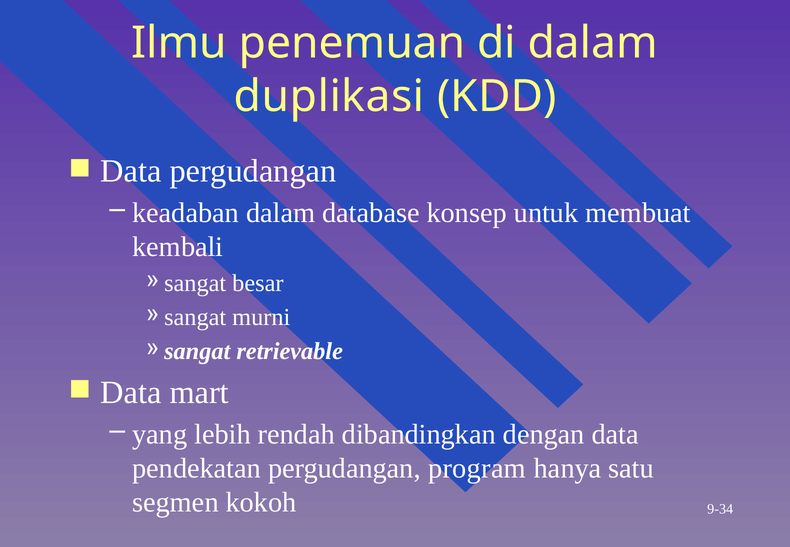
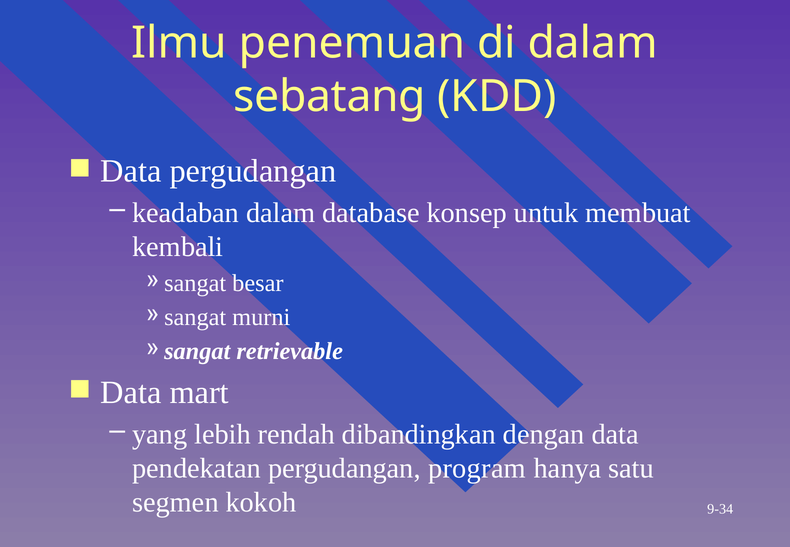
duplikasi: duplikasi -> sebatang (330, 97)
